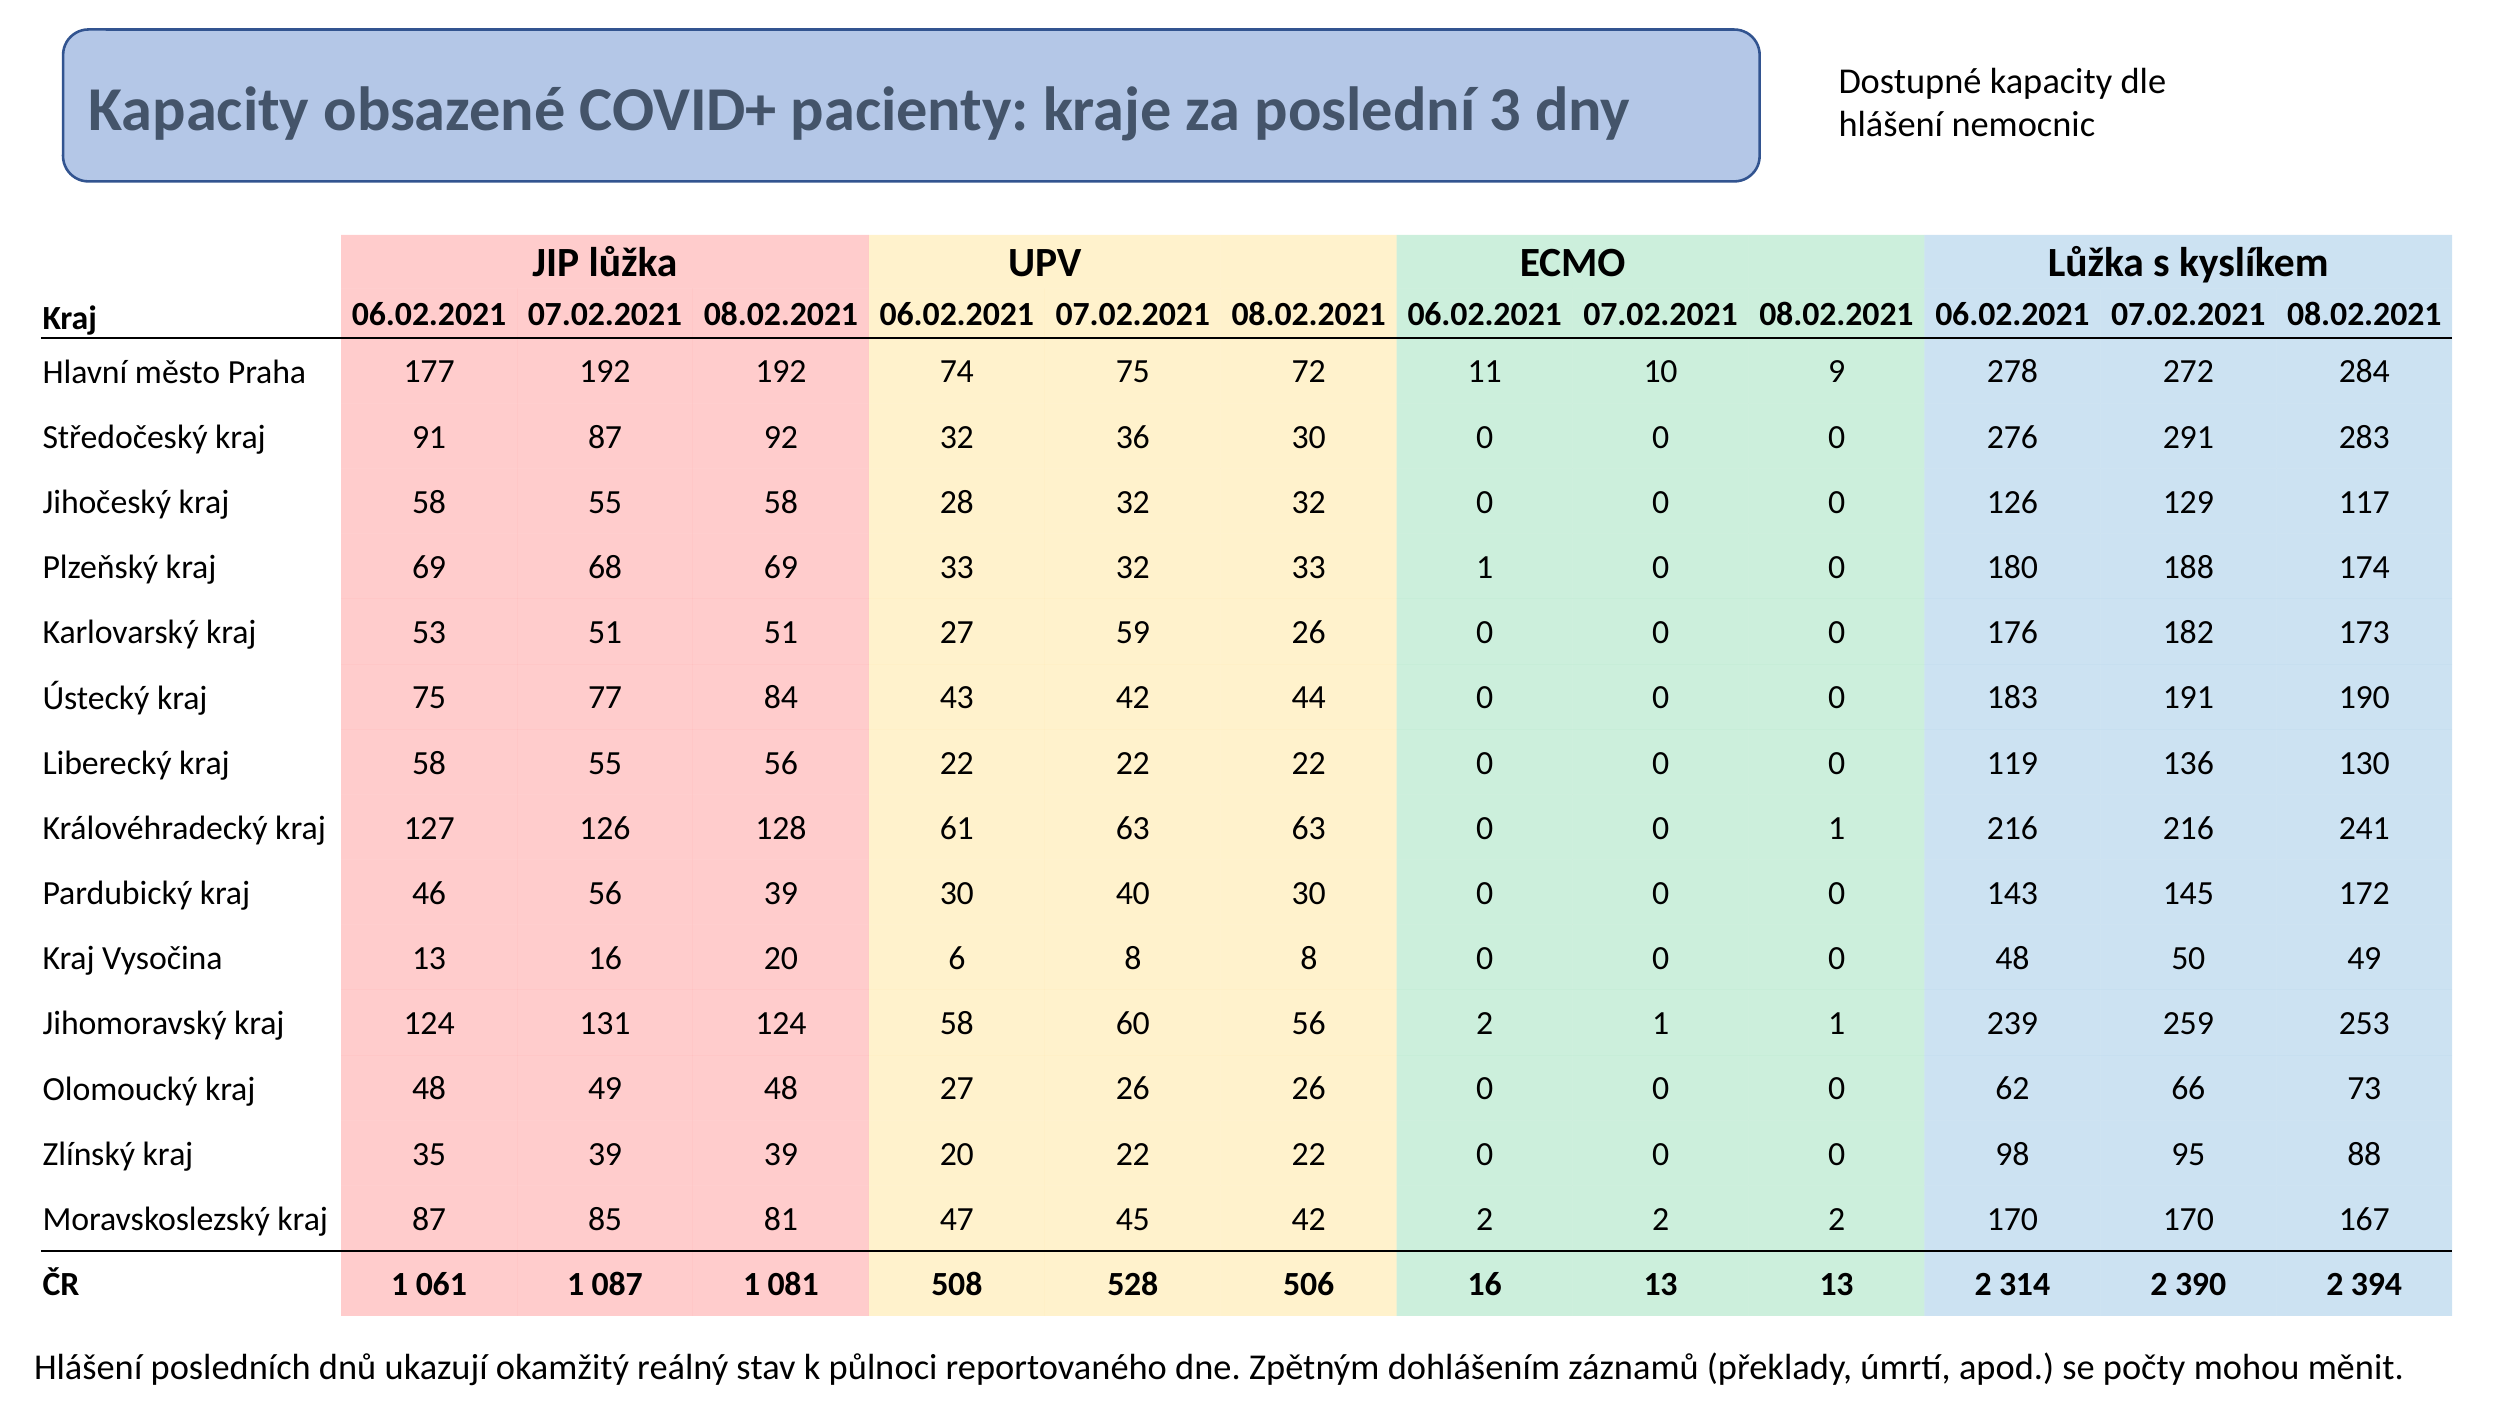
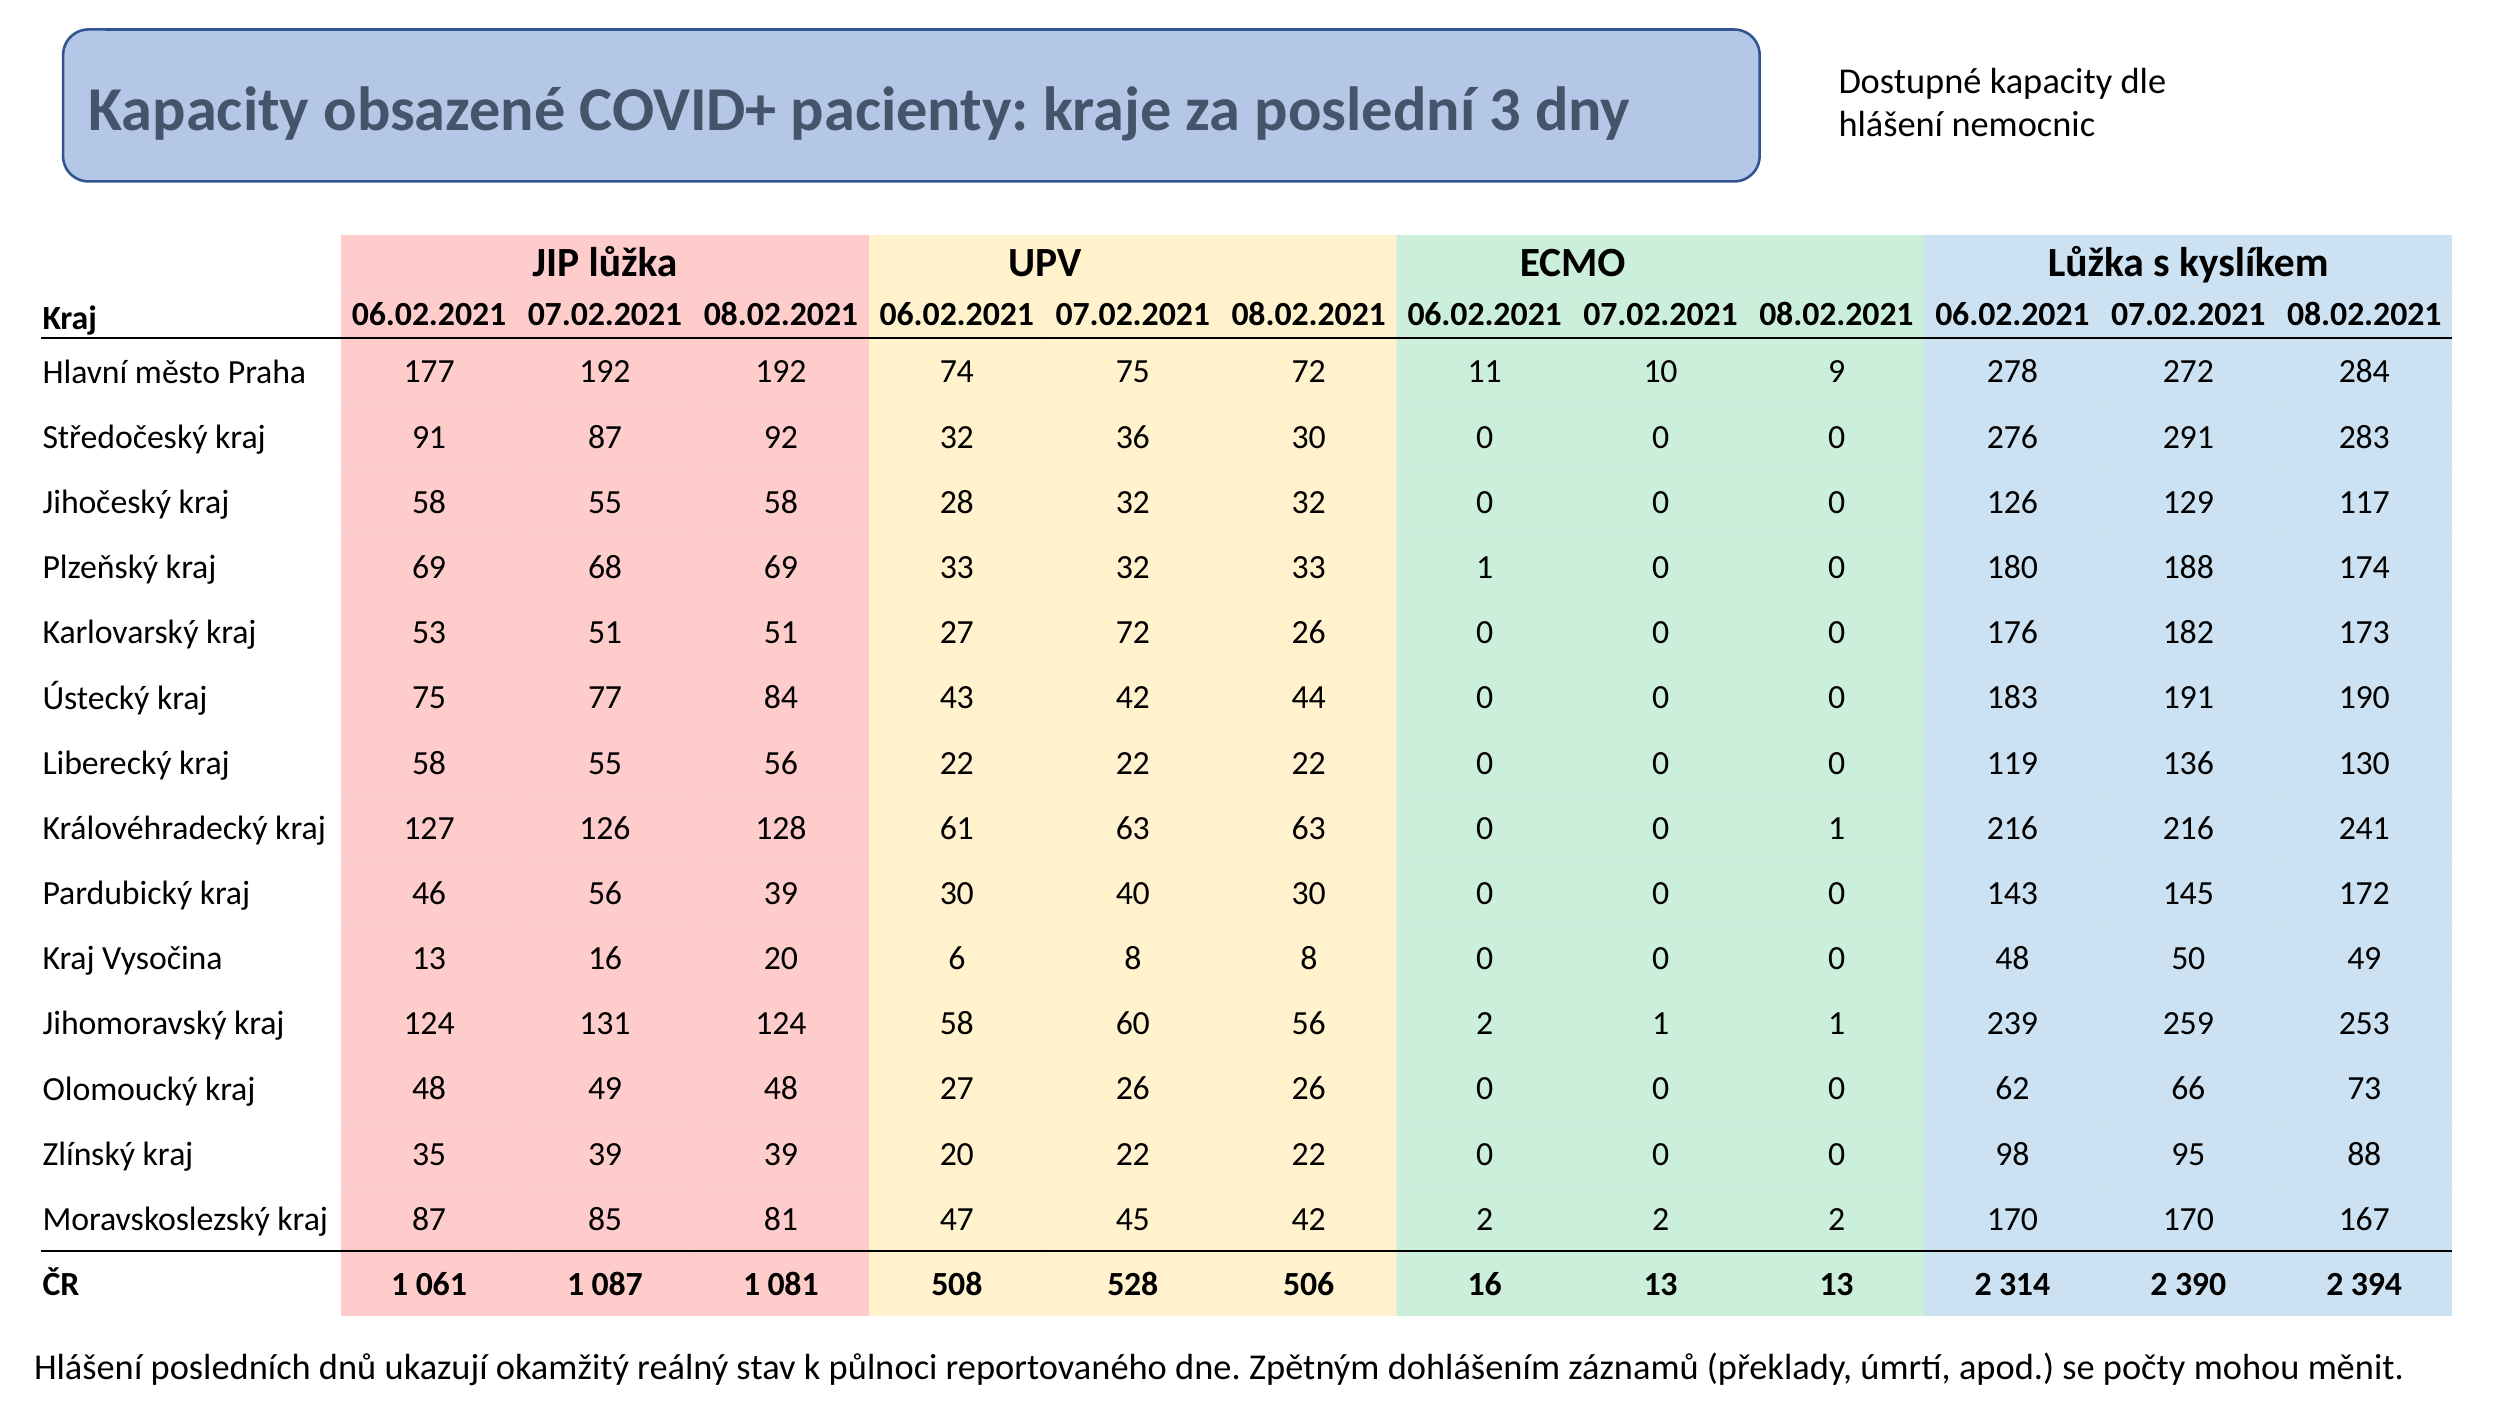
27 59: 59 -> 72 (1133, 632)
